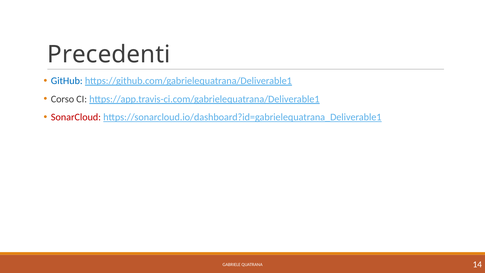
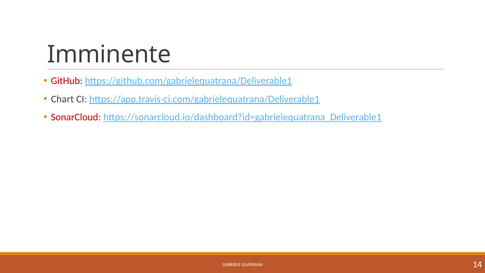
Precedenti: Precedenti -> Imminente (109, 54)
GitHub colour: blue -> red (67, 81)
Corso: Corso -> Chart (62, 99)
